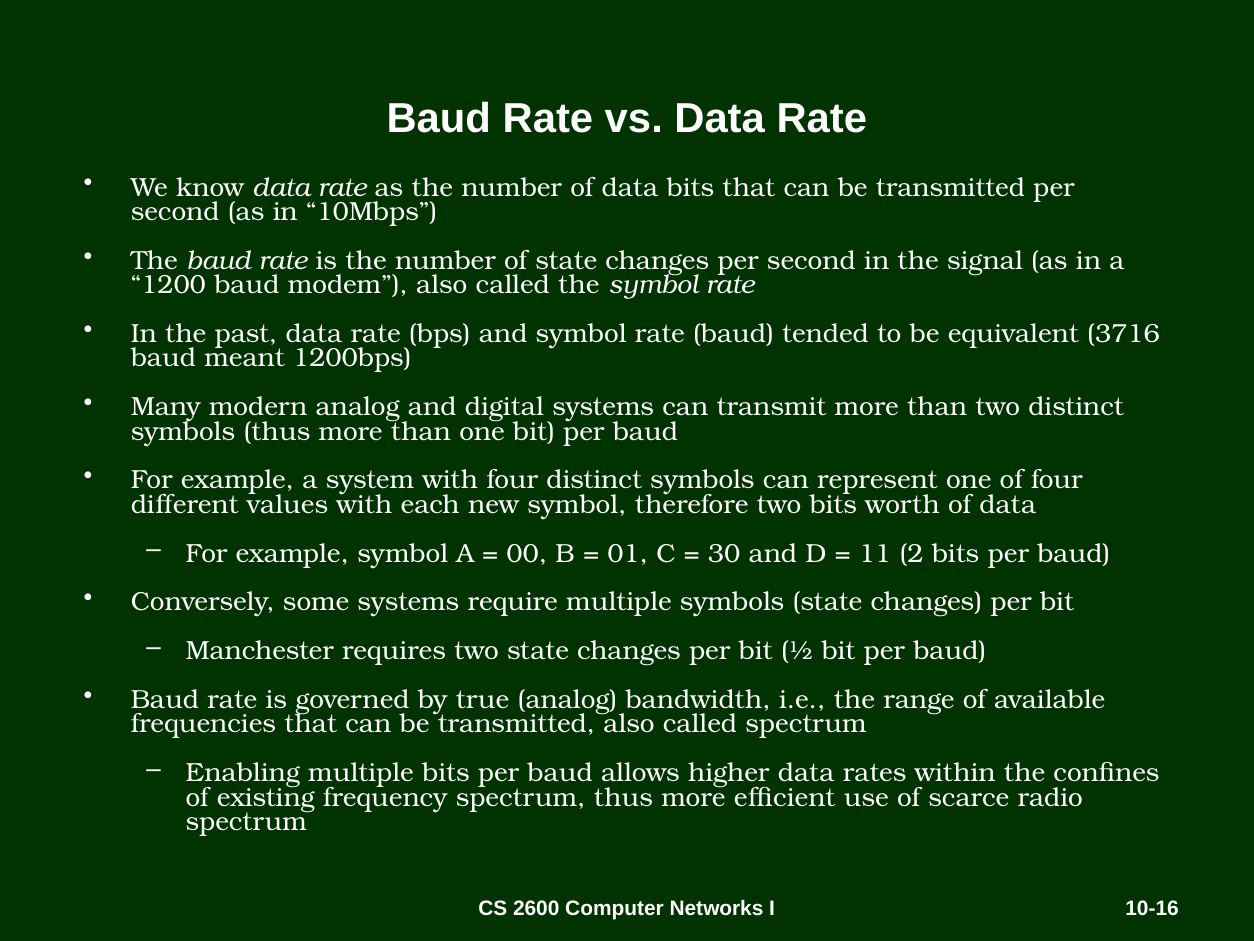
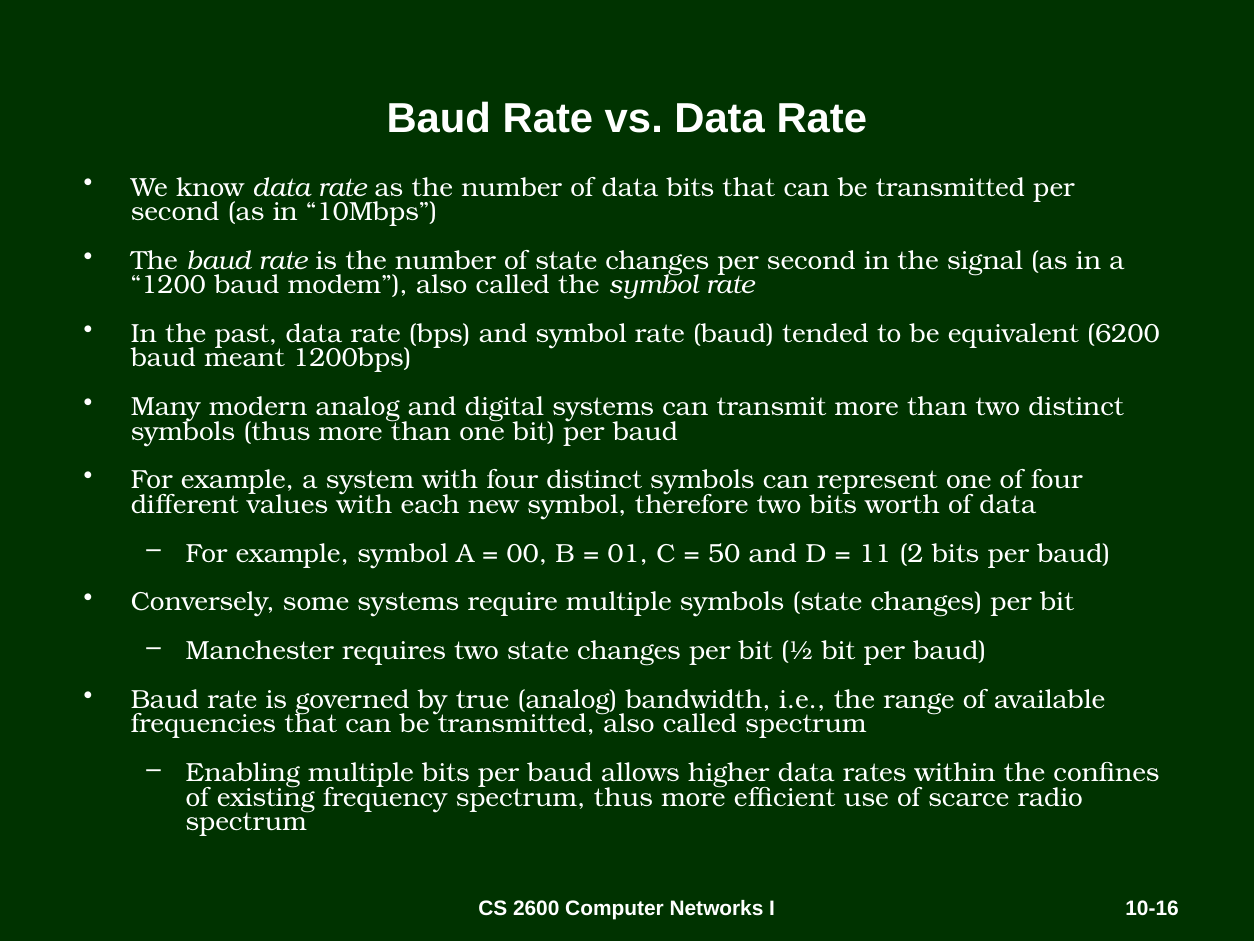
3716: 3716 -> 6200 (1123, 334)
30: 30 -> 50 (724, 553)
